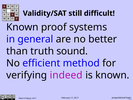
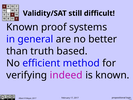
sound: sound -> based (72, 51)
